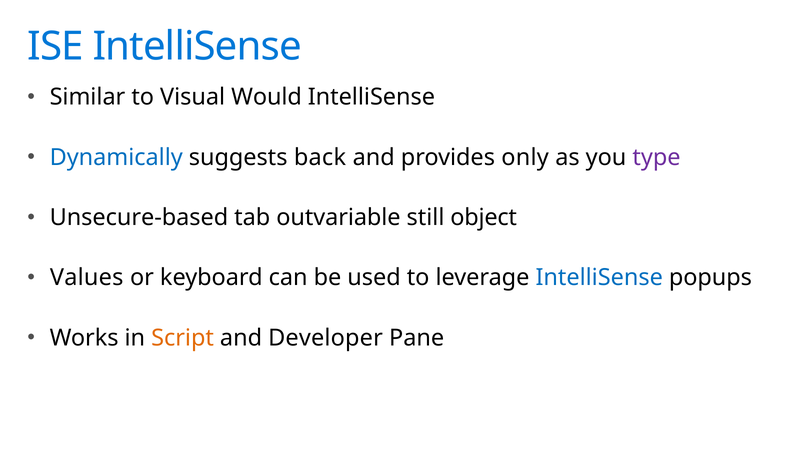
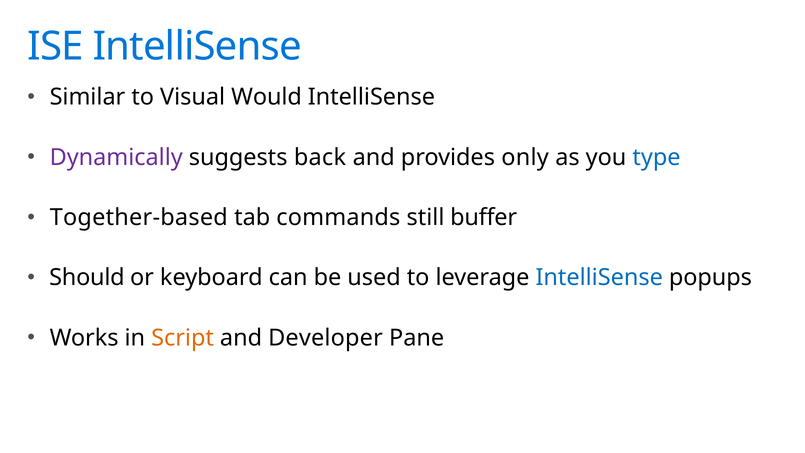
Dynamically colour: blue -> purple (116, 157)
type colour: purple -> blue (657, 157)
Unsecure-based: Unsecure-based -> Together-based (139, 217)
outvariable: outvariable -> commands (338, 217)
object: object -> buffer (484, 217)
Values: Values -> Should (87, 278)
